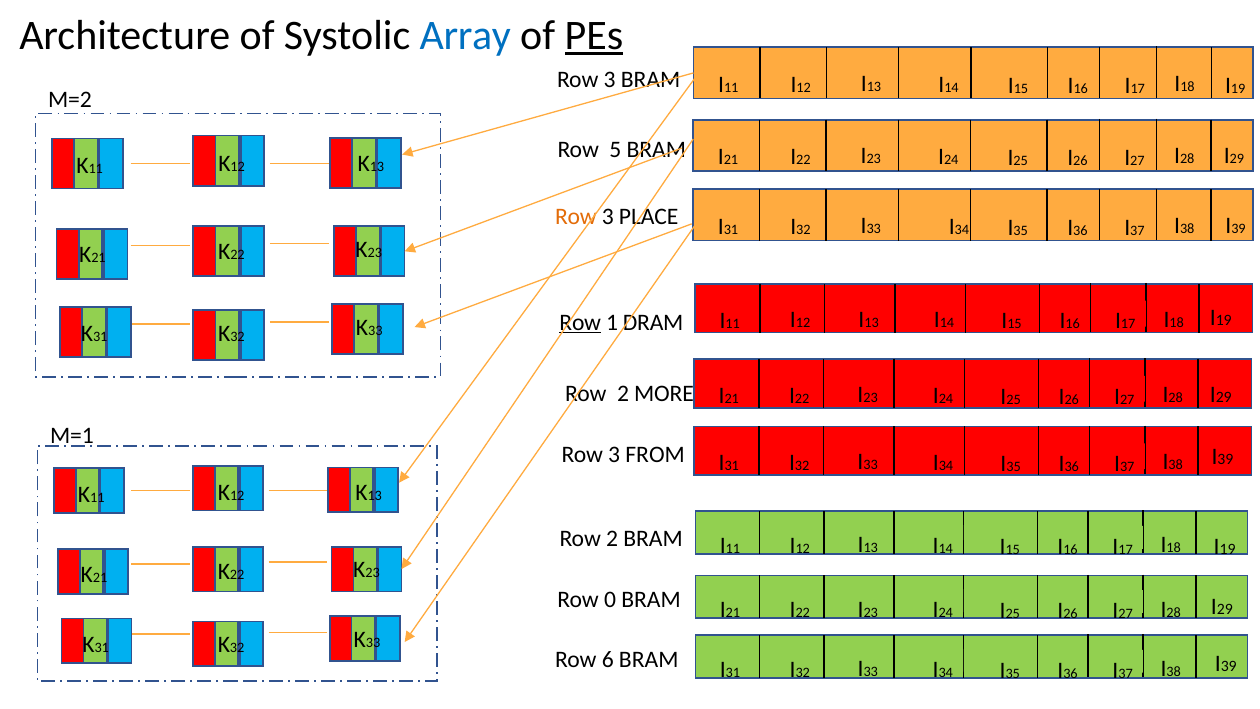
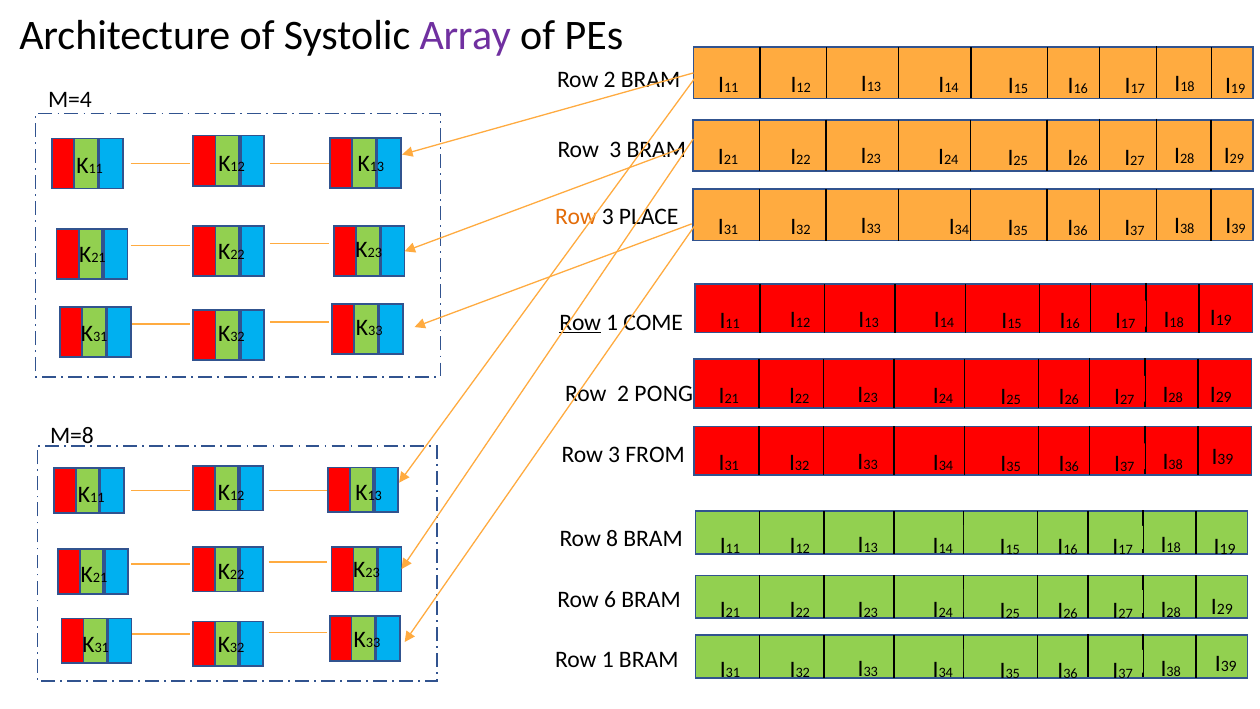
Array colour: blue -> purple (465, 36)
PEs underline: present -> none (594, 36)
3: 3 -> 2 (610, 80)
M=2: M=2 -> M=4 (70, 99)
5: 5 -> 3 (615, 150)
DRAM: DRAM -> COME (653, 322)
MORE: MORE -> PONG (664, 394)
M=1: M=1 -> M=8 (72, 435)
2: 2 -> 8 (612, 539)
0: 0 -> 6 (610, 600)
6: 6 -> 1 (608, 660)
